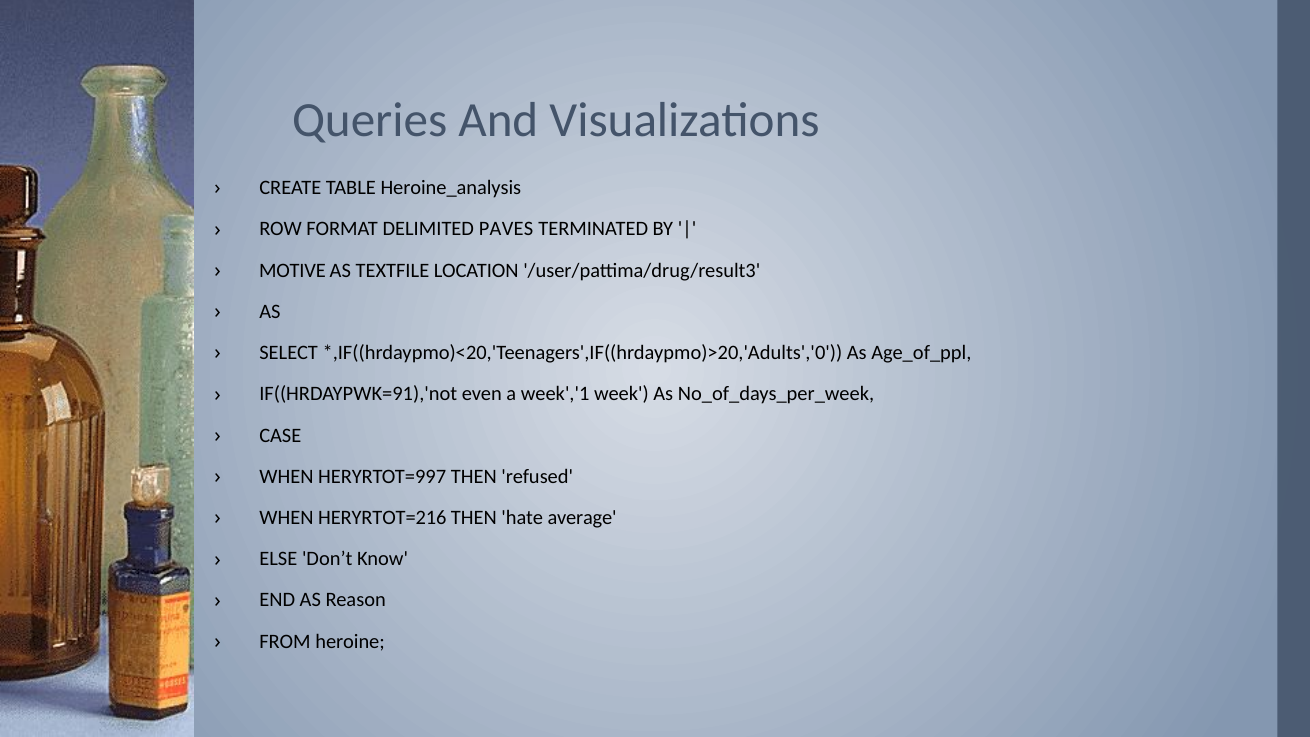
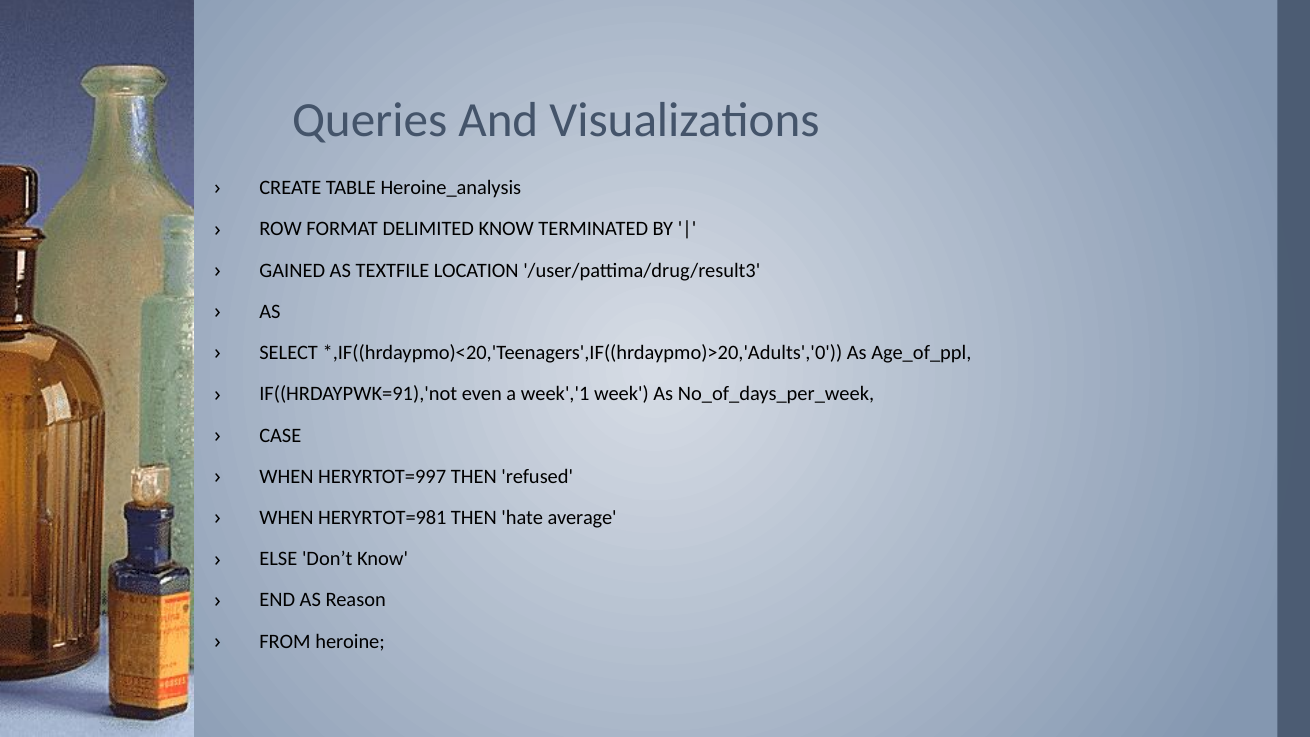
DELIMITED PAVES: PAVES -> KNOW (506, 229)
MOTIVE: MOTIVE -> GAINED (292, 270)
HERYRTOT=216: HERYRTOT=216 -> HERYRTOT=981 (382, 518)
